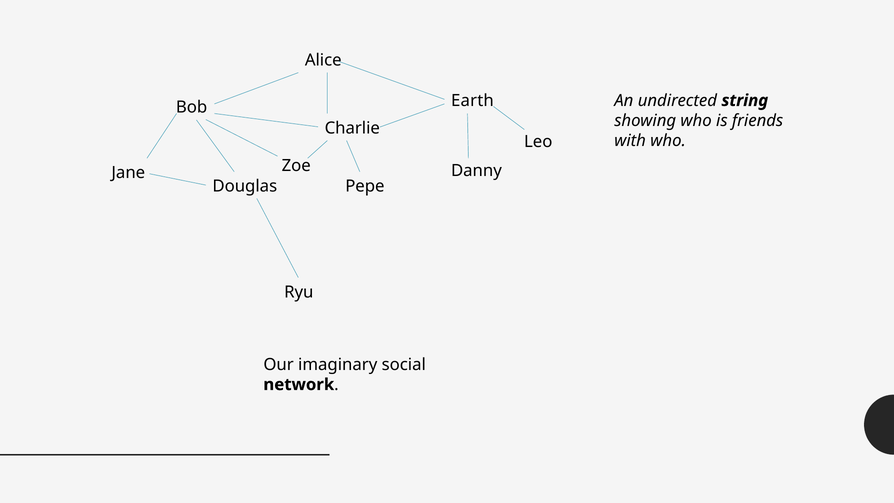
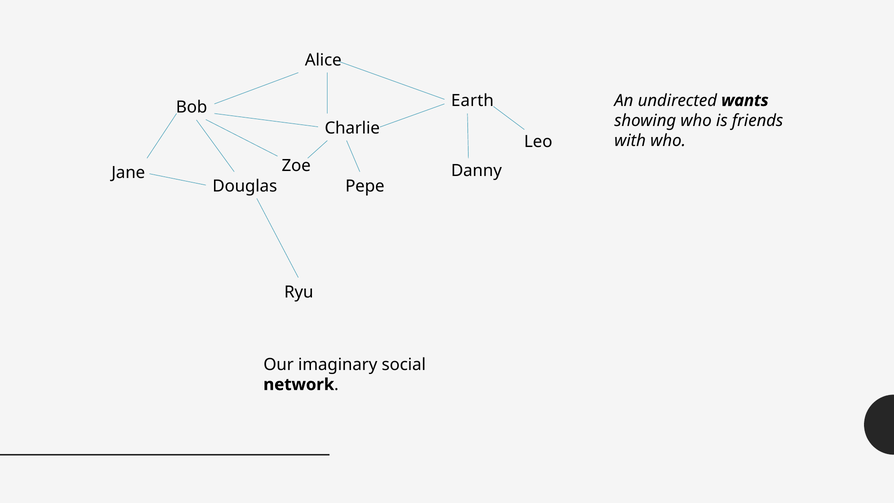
string: string -> wants (745, 100)
